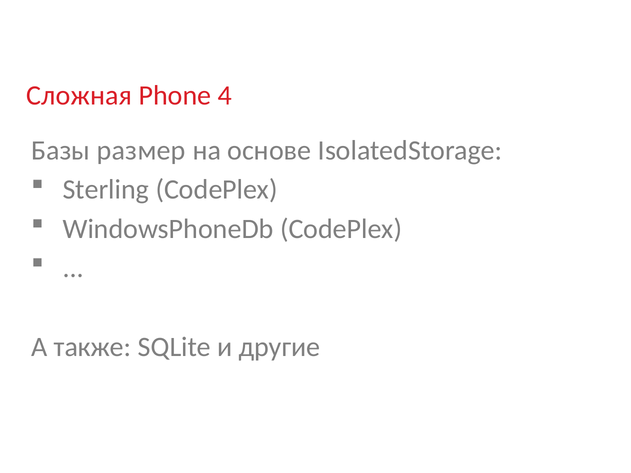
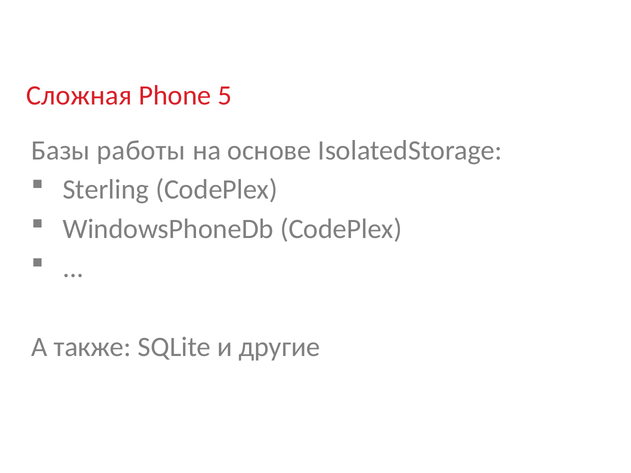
4: 4 -> 5 (225, 96)
размер: размер -> работы (141, 151)
